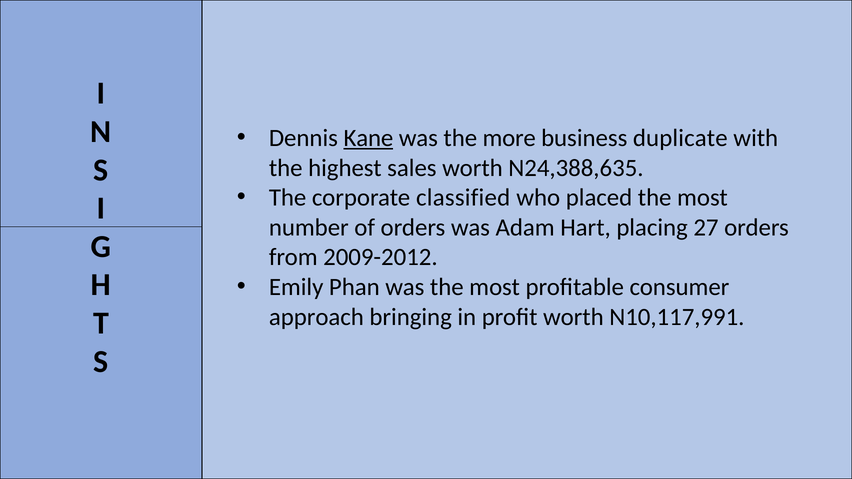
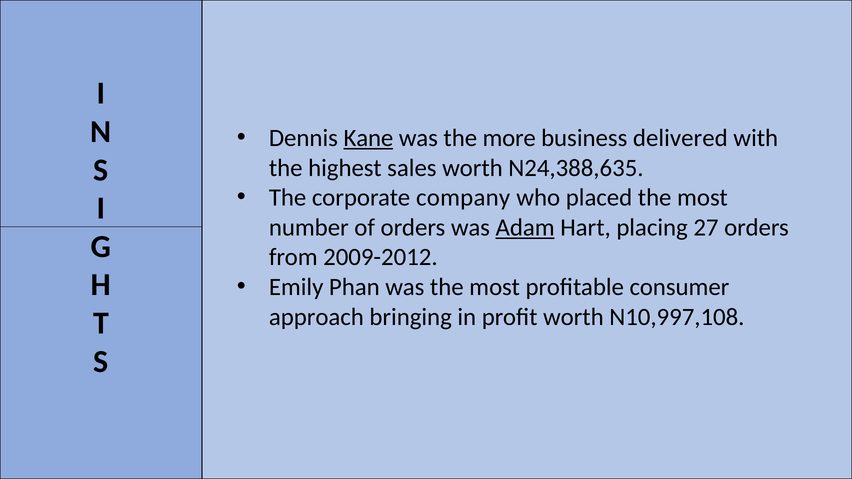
duplicate: duplicate -> delivered (680, 138)
classified: classified -> company (463, 198)
Adam underline: none -> present (525, 228)
N10,117,991: N10,117,991 -> N10,997,108 (677, 317)
